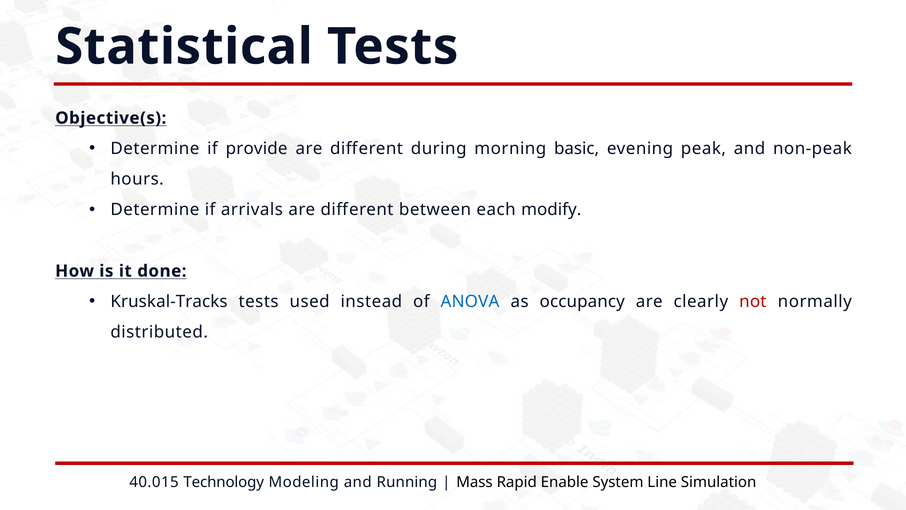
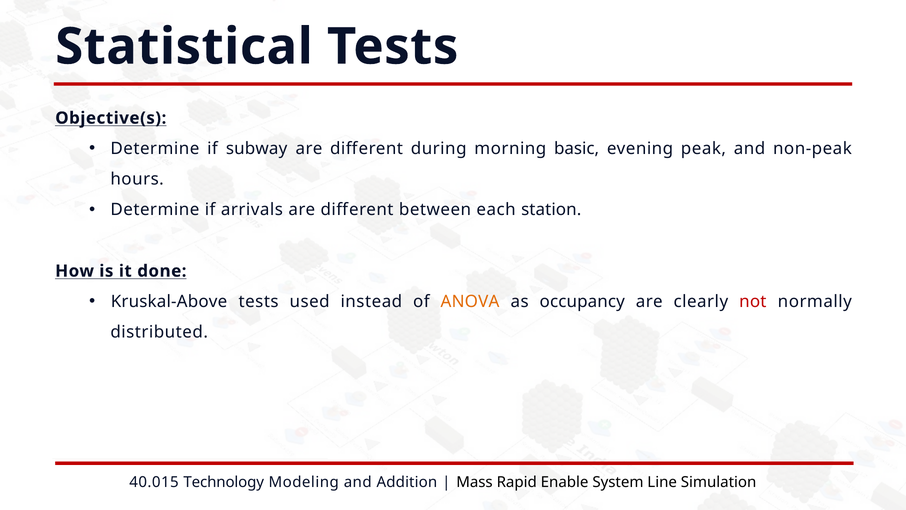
provide: provide -> subway (257, 149)
modify: modify -> station (551, 210)
Kruskal-Tracks: Kruskal-Tracks -> Kruskal-Above (169, 301)
ANOVA colour: blue -> orange (470, 301)
Running: Running -> Addition (407, 482)
